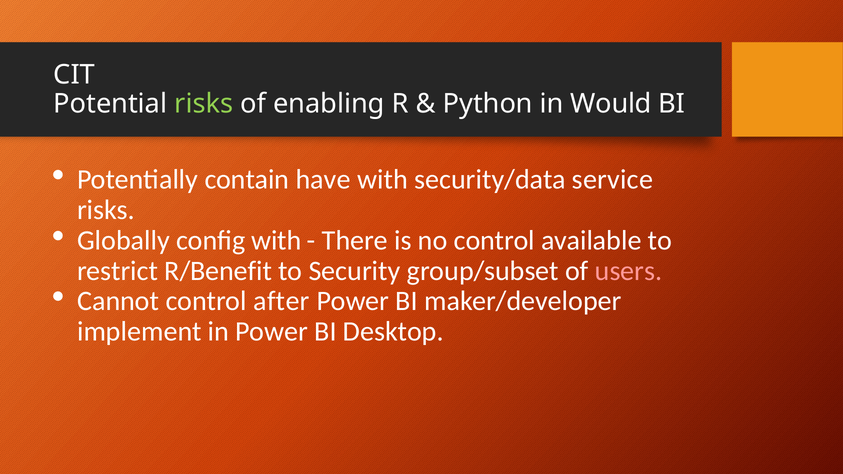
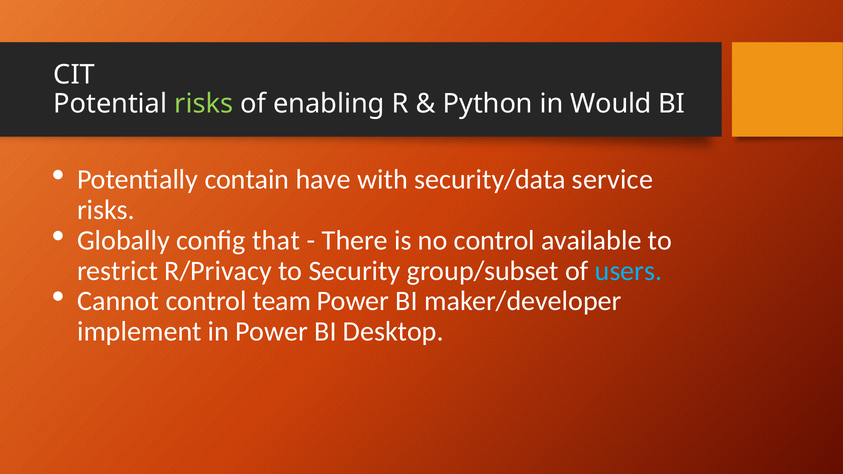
config with: with -> that (276, 240)
R/Benefit: R/Benefit -> R/Privacy (218, 271)
users colour: pink -> light blue (628, 271)
after: after -> team (282, 301)
